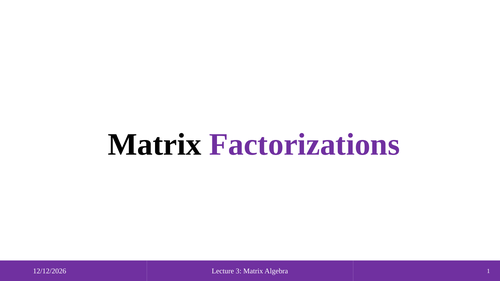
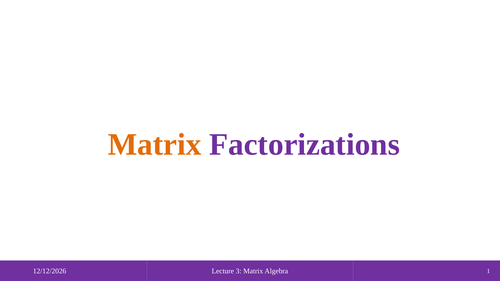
Matrix colour: black -> orange (155, 144)
